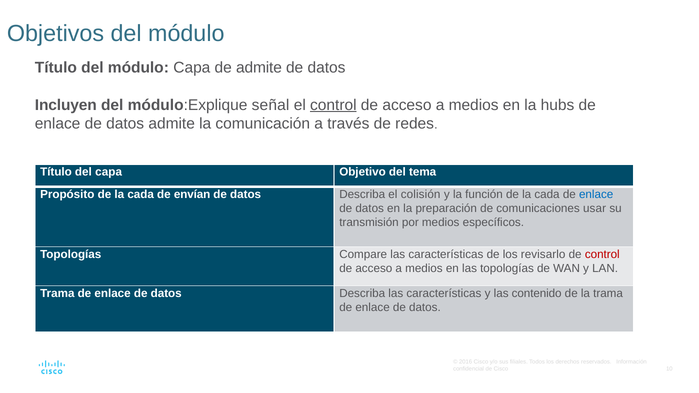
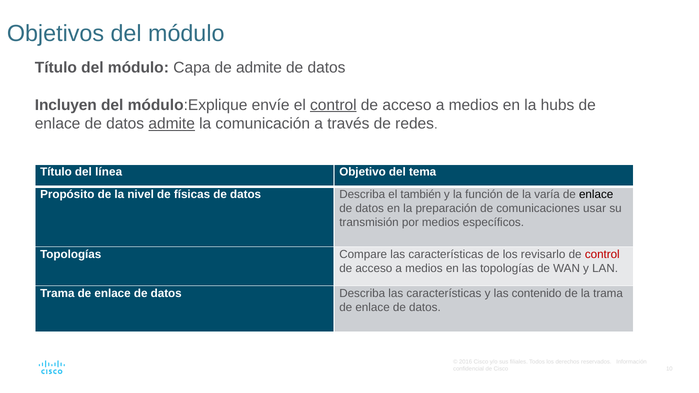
señal: señal -> envíe (271, 105)
admite underline: none -> present (172, 124)
del capa: capa -> línea (109, 172)
Propósito de la cada: cada -> nivel (141, 195)
envían: envían -> físicas (192, 195)
colisión: colisión -> también (421, 195)
función de la cada: cada -> varía (547, 195)
enlace colour: blue -> black (596, 195)
